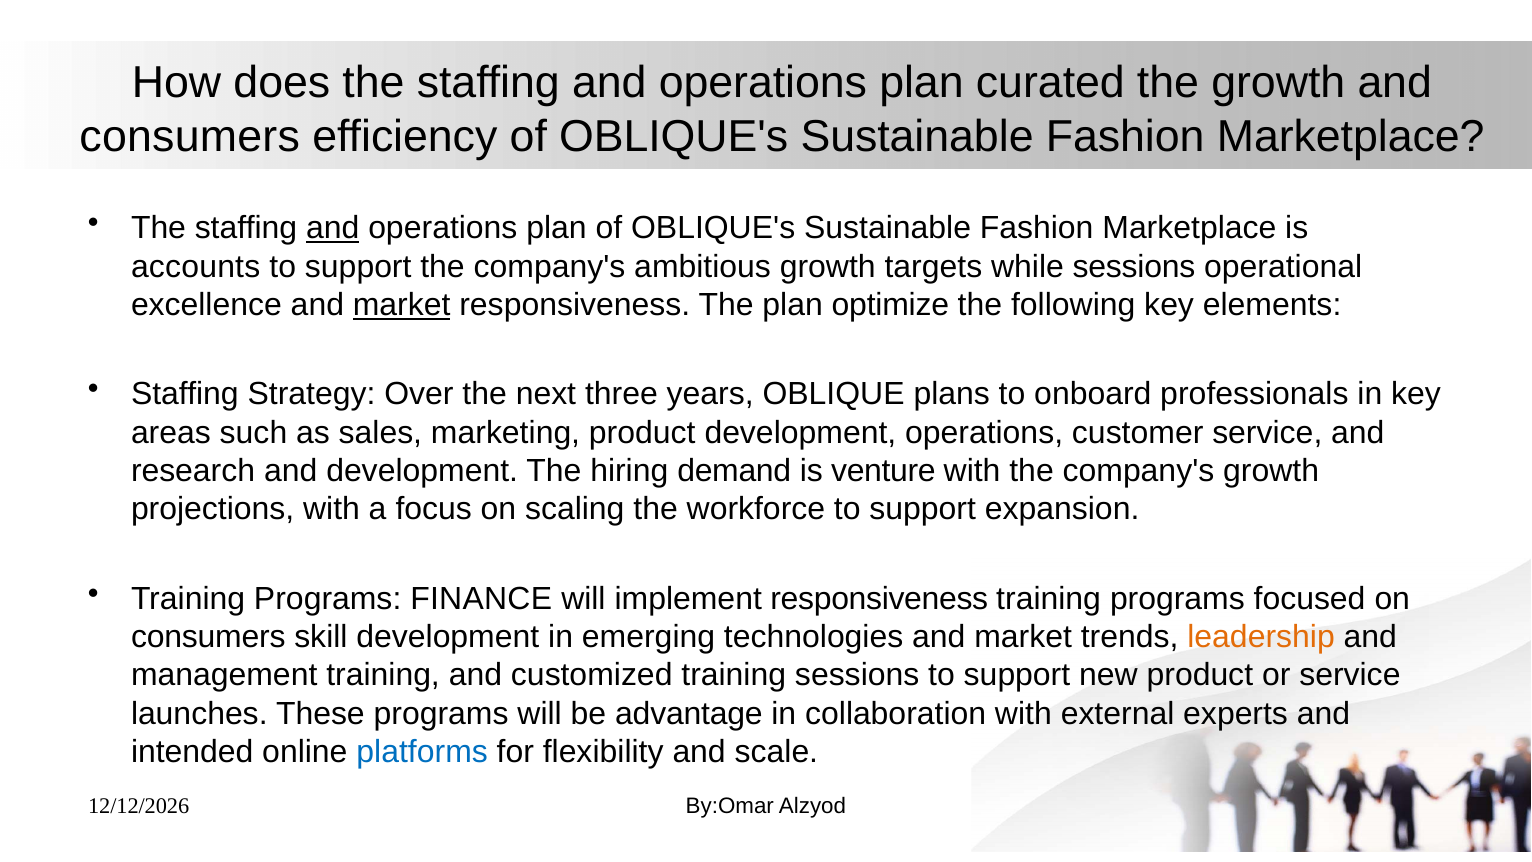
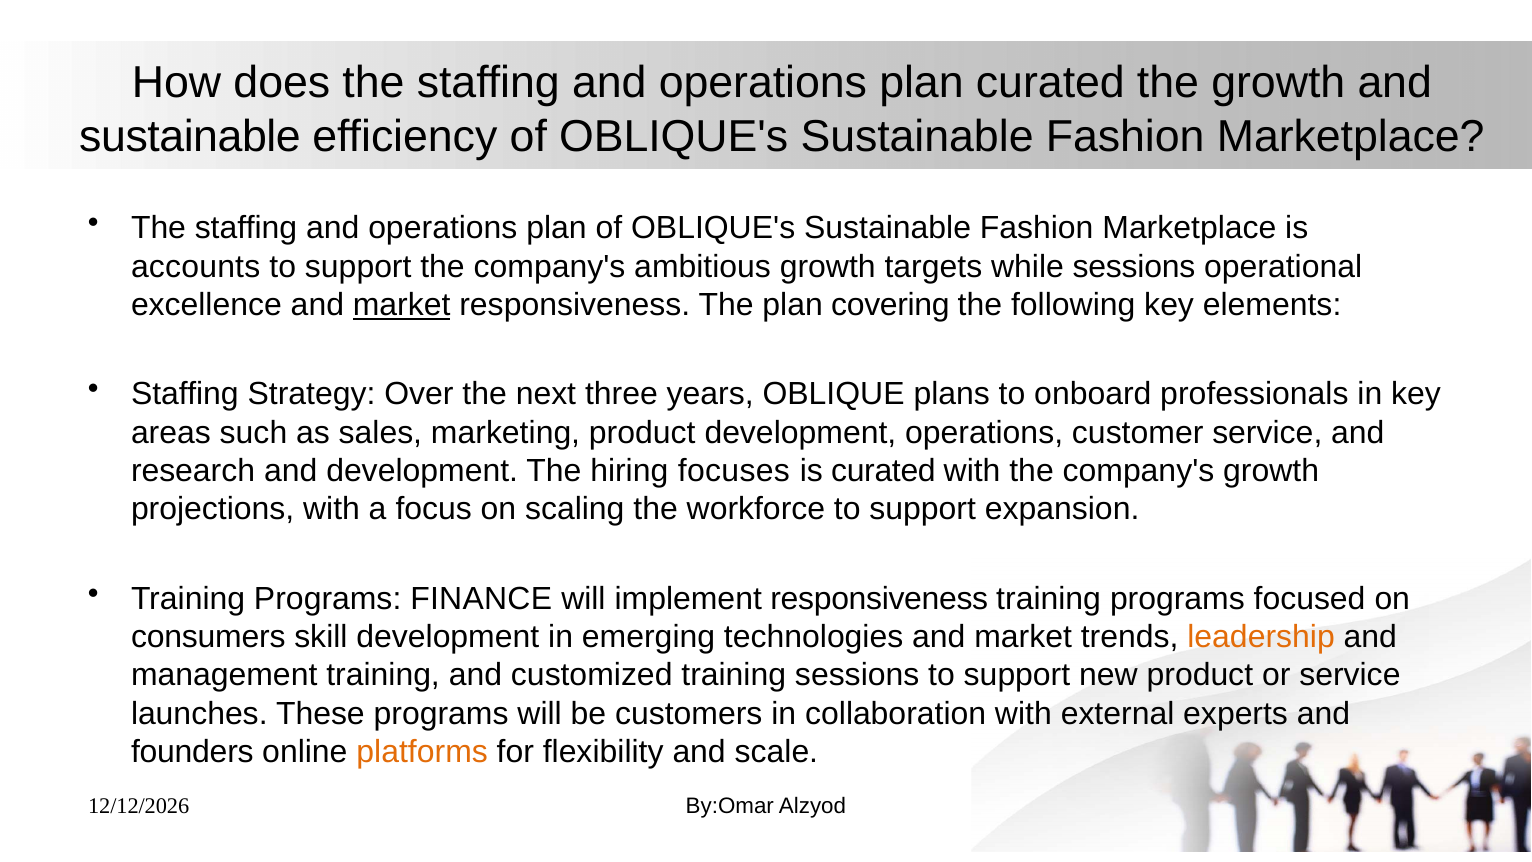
consumers: consumers -> sustainable (190, 136)
and underline: present -> none (333, 228)
optimize: optimize -> covering (890, 305)
demand: demand -> focuses (734, 471)
is venture: venture -> curated (883, 471)
advantage: advantage -> customers (689, 713)
intended: intended -> founders (192, 752)
platforms colour: blue -> orange (422, 752)
